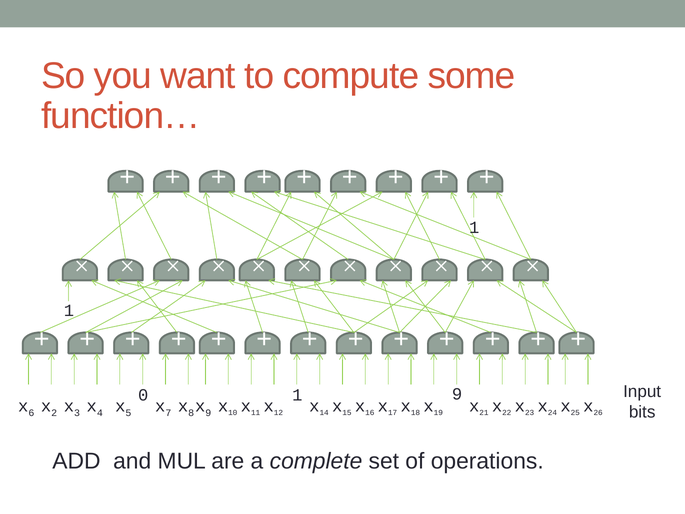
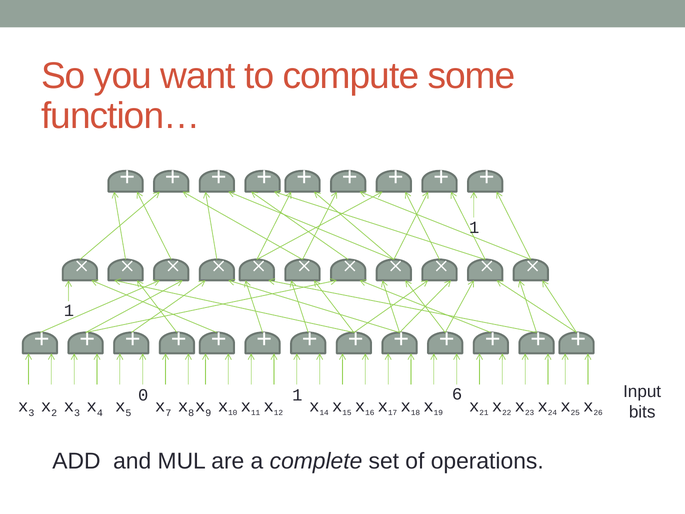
1 9: 9 -> 6 (457, 394)
6: 6 -> 3 (31, 413)
